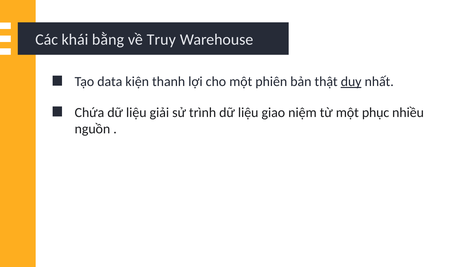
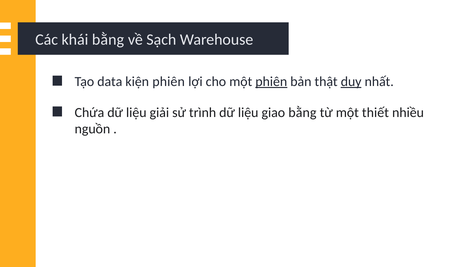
Truy: Truy -> Sạch (161, 40)
kiện thanh: thanh -> phiên (169, 82)
phiên underline: none -> present (271, 82)
giao niệm: niệm -> bằng (302, 113)
phục: phục -> thiết (375, 113)
